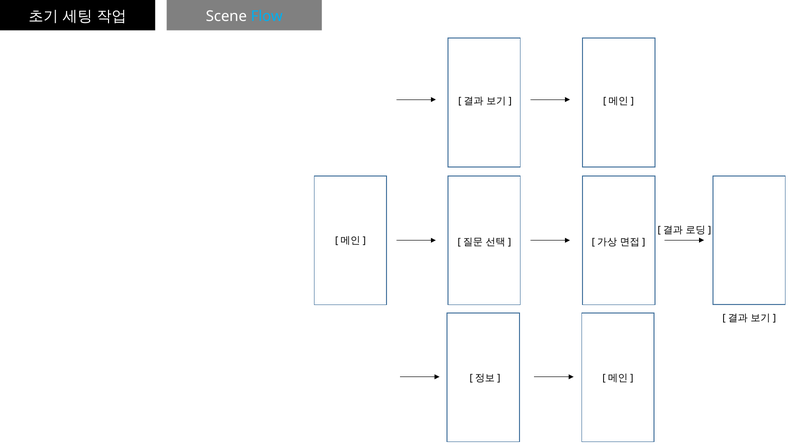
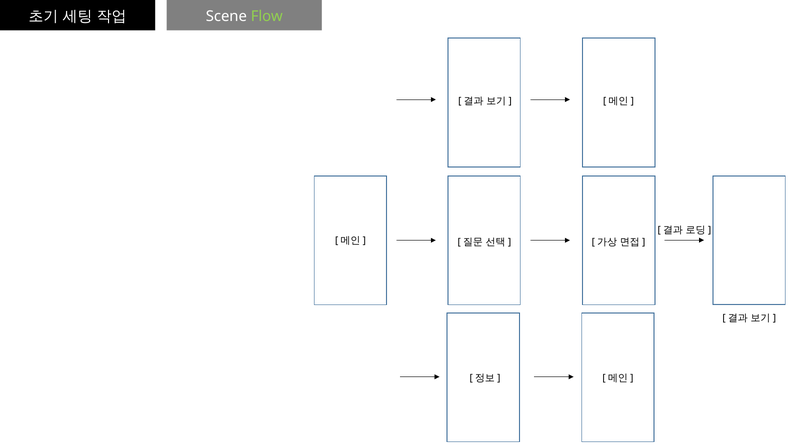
Flow colour: light blue -> light green (267, 16)
